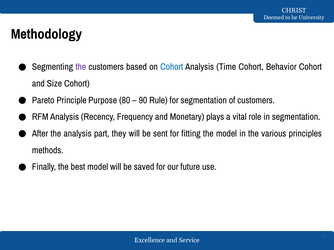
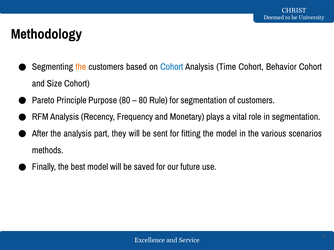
the colour: purple -> orange (81, 67)
90: 90 -> 80 (143, 100)
principles: principles -> scenarios (305, 134)
